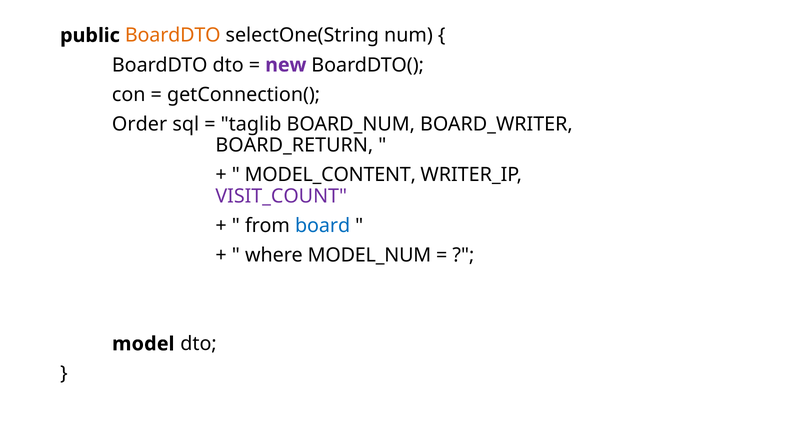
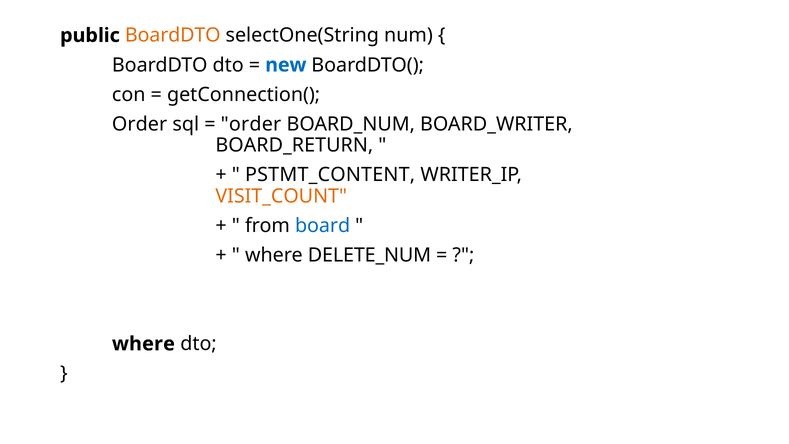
new colour: purple -> blue (286, 65)
taglib: taglib -> order (251, 124)
MODEL_CONTENT: MODEL_CONTENT -> PSTMT_CONTENT (330, 175)
VISIT_COUNT colour: purple -> orange (281, 196)
MODEL_NUM: MODEL_NUM -> DELETE_NUM (369, 255)
model: model -> where (143, 344)
